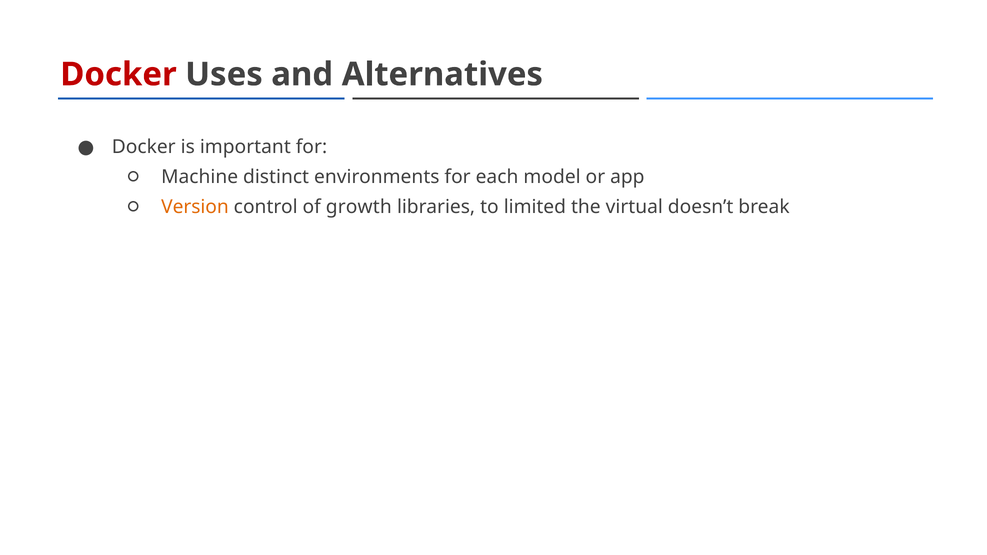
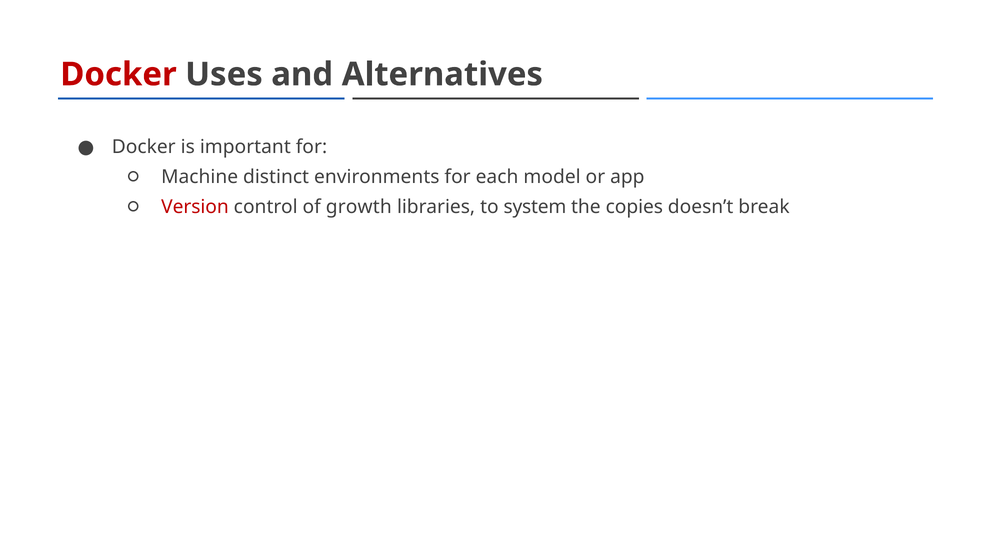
Version colour: orange -> red (195, 207)
limited: limited -> system (535, 207)
virtual: virtual -> copies (634, 207)
